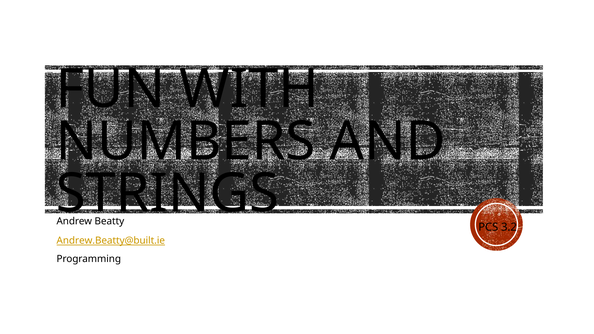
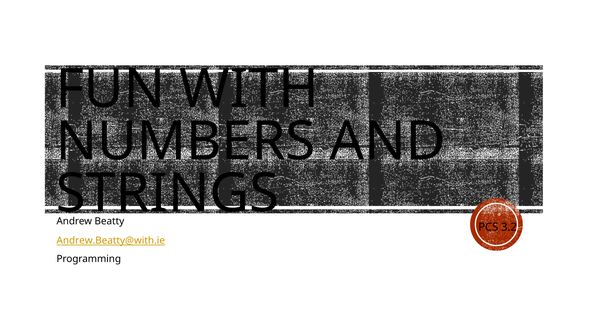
Andrew.Beatty@built.ie: Andrew.Beatty@built.ie -> Andrew.Beatty@with.ie (111, 241)
